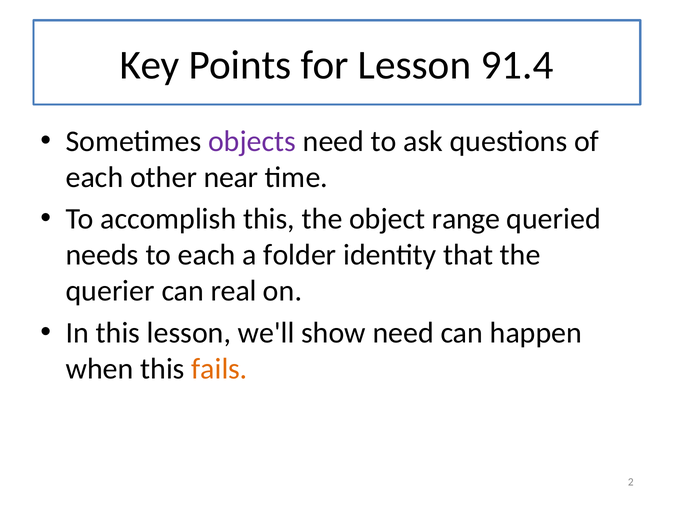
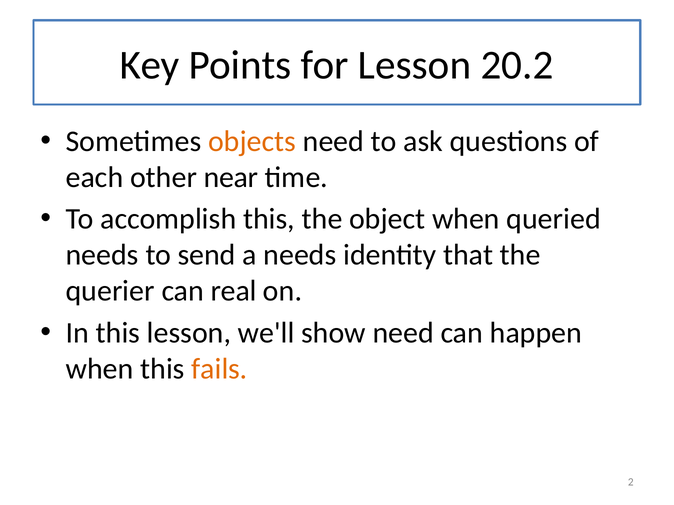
91.4: 91.4 -> 20.2 (517, 65)
objects colour: purple -> orange (252, 141)
object range: range -> when (466, 219)
to each: each -> send (207, 255)
a folder: folder -> needs (300, 255)
